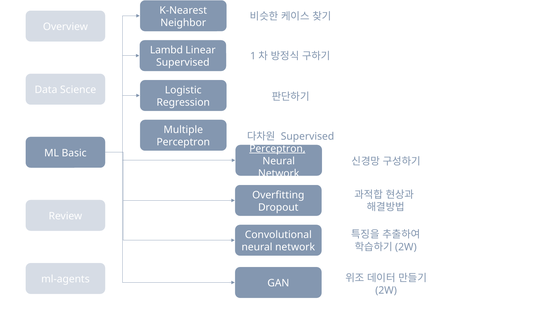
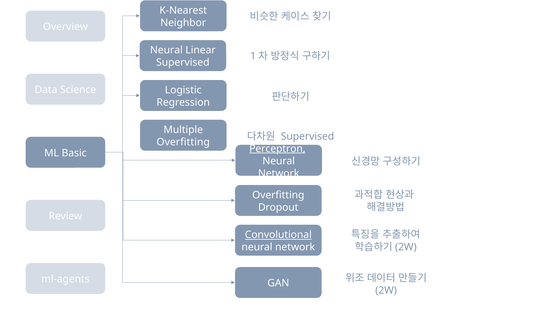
Lambd: Lambd -> Neural (166, 50)
Perceptron: Perceptron -> Overfitting (183, 142)
Convolutional underline: none -> present (278, 235)
